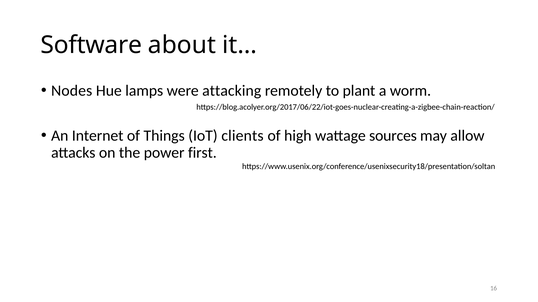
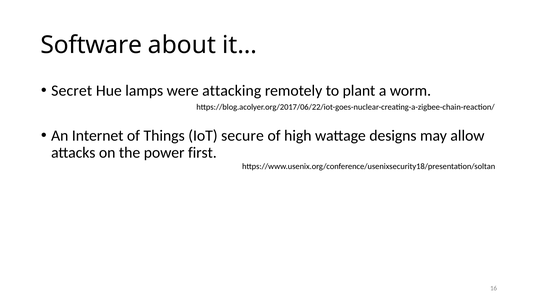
Nodes: Nodes -> Secret (72, 91)
clients: clients -> secure (242, 136)
sources: sources -> designs (393, 136)
